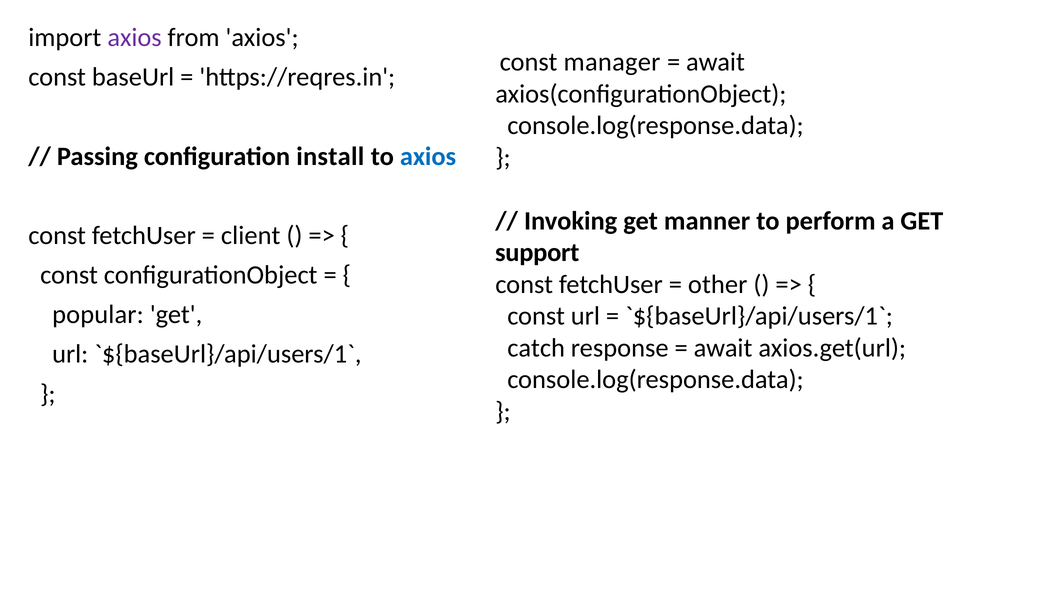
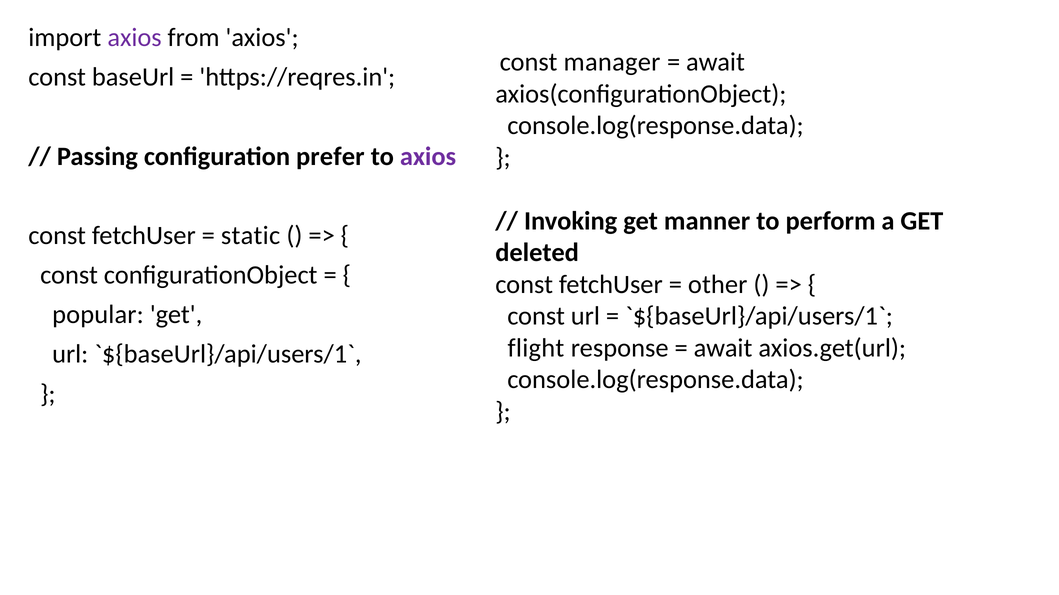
install: install -> prefer (330, 157)
axios colour: blue -> purple (428, 157)
client: client -> static (251, 236)
support: support -> deleted (537, 253)
catch: catch -> flight (536, 348)
